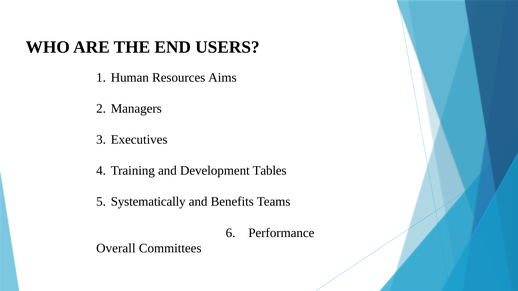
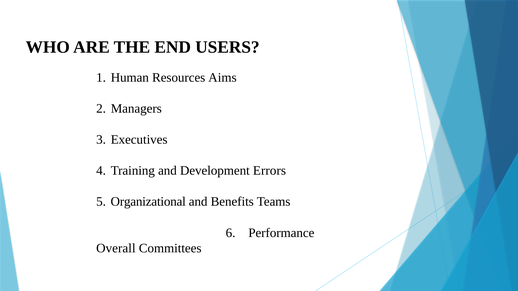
Tables: Tables -> Errors (269, 171)
Systematically: Systematically -> Organizational (148, 202)
